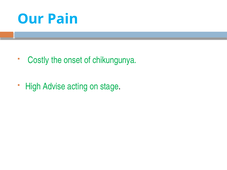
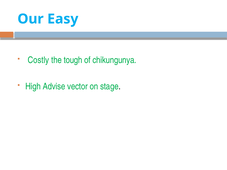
Pain: Pain -> Easy (63, 19)
onset: onset -> tough (73, 60)
acting: acting -> vector (77, 87)
